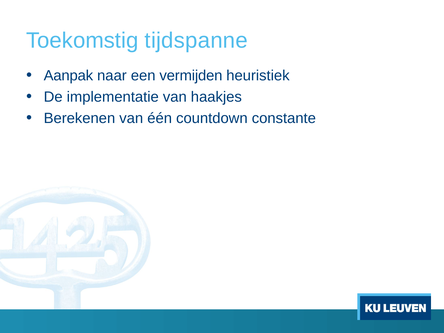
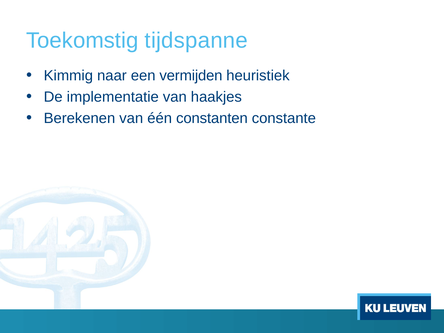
Aanpak: Aanpak -> Kimmig (68, 75)
countdown: countdown -> constanten (212, 118)
